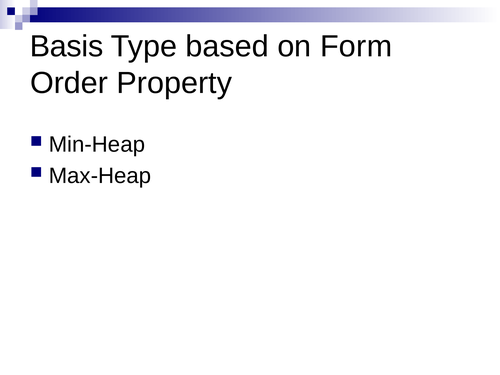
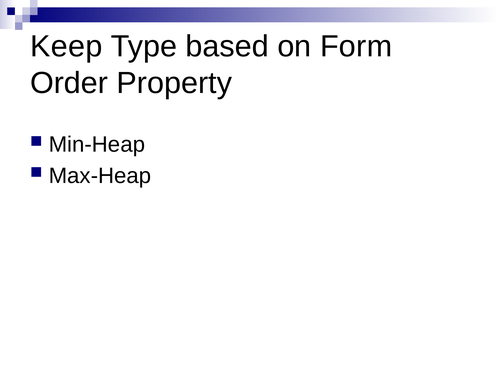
Basis: Basis -> Keep (66, 46)
